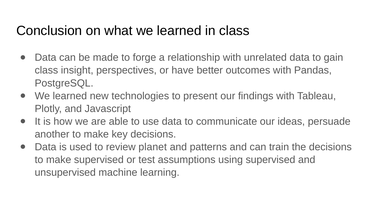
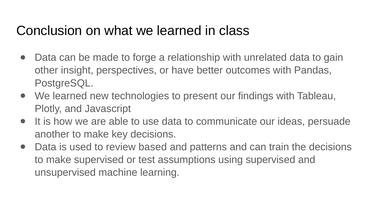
class: class -> other (46, 70)
planet: planet -> based (153, 147)
